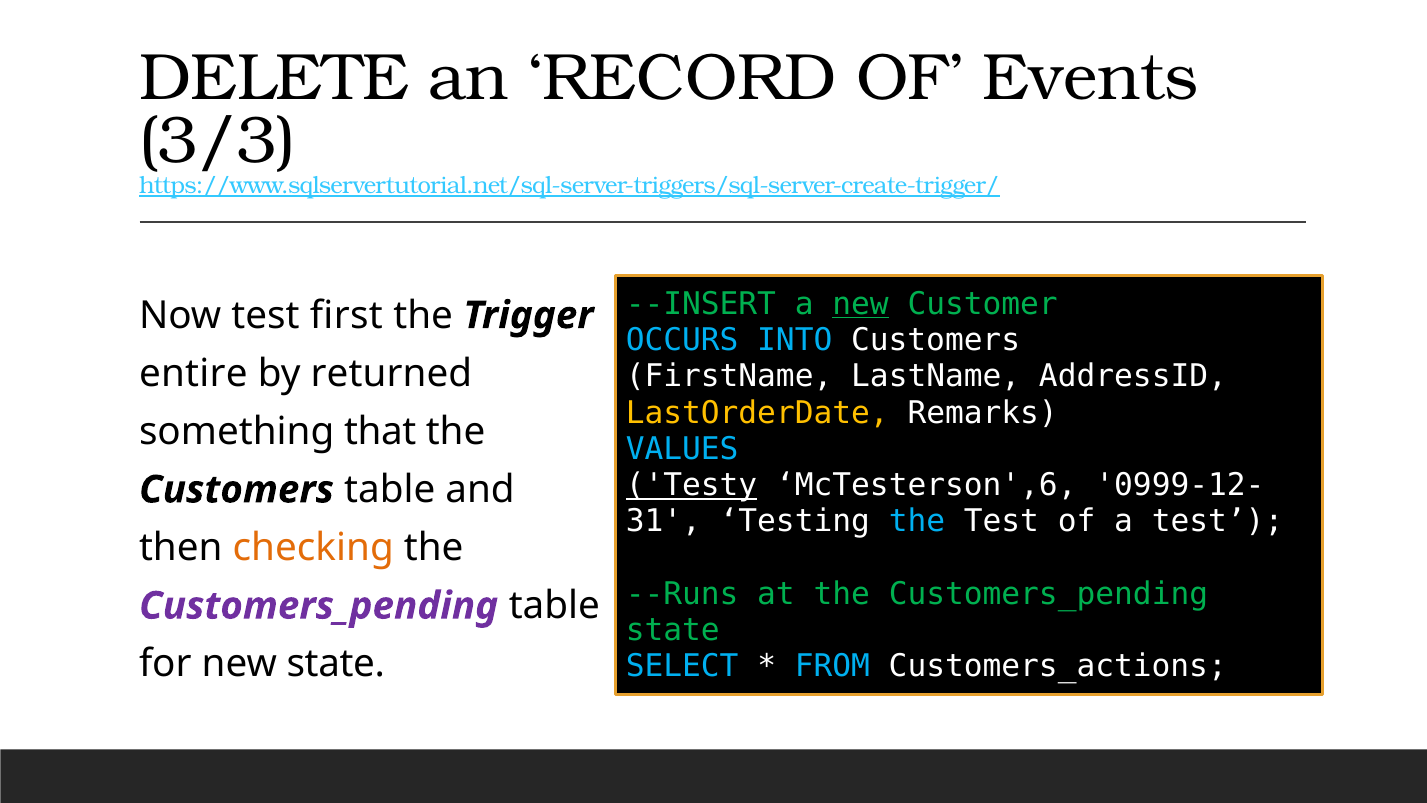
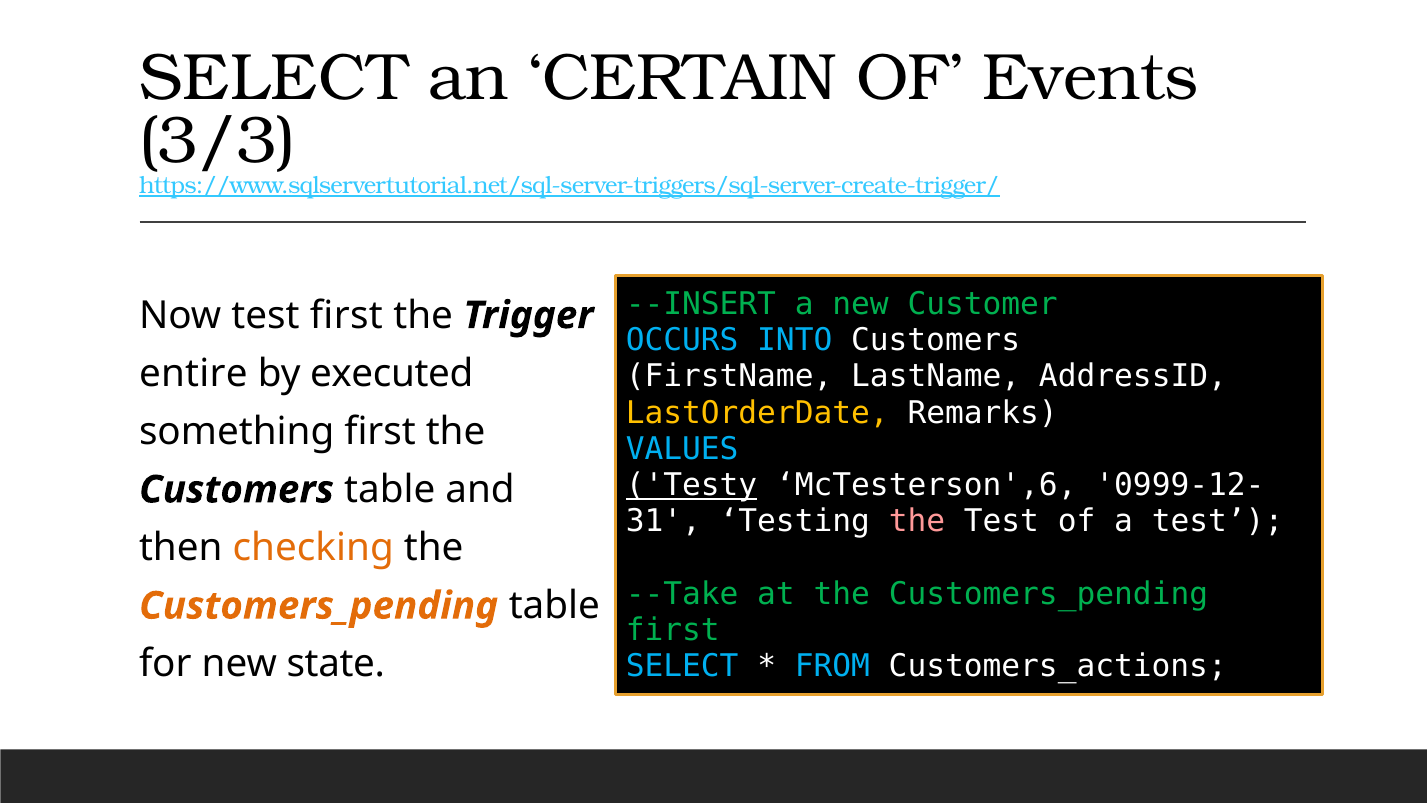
DELETE: DELETE -> SELECT (274, 78)
RECORD: RECORD -> CERTAIN (683, 78)
new underline: present -> none (860, 304)
returned: returned -> executed (392, 373)
something that: that -> first (380, 431)
the colour: light blue -> pink (917, 521)
--Runs: --Runs -> --Take (682, 594)
Customers_pending colour: purple -> orange (319, 606)
state: state -> first (673, 630)
